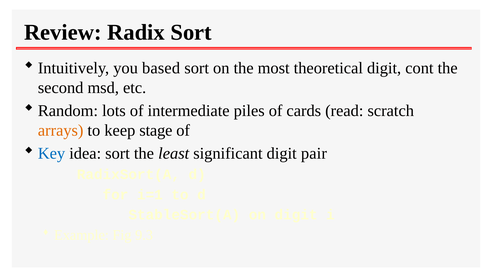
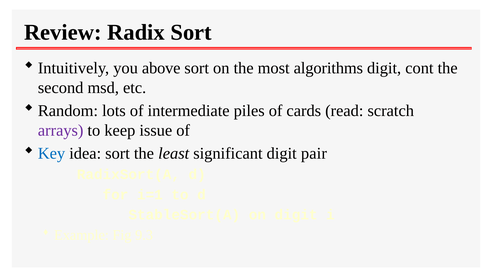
based: based -> above (161, 68)
theoretical: theoretical -> algorithms (328, 68)
arrays colour: orange -> purple (61, 130)
stage: stage -> issue (156, 130)
